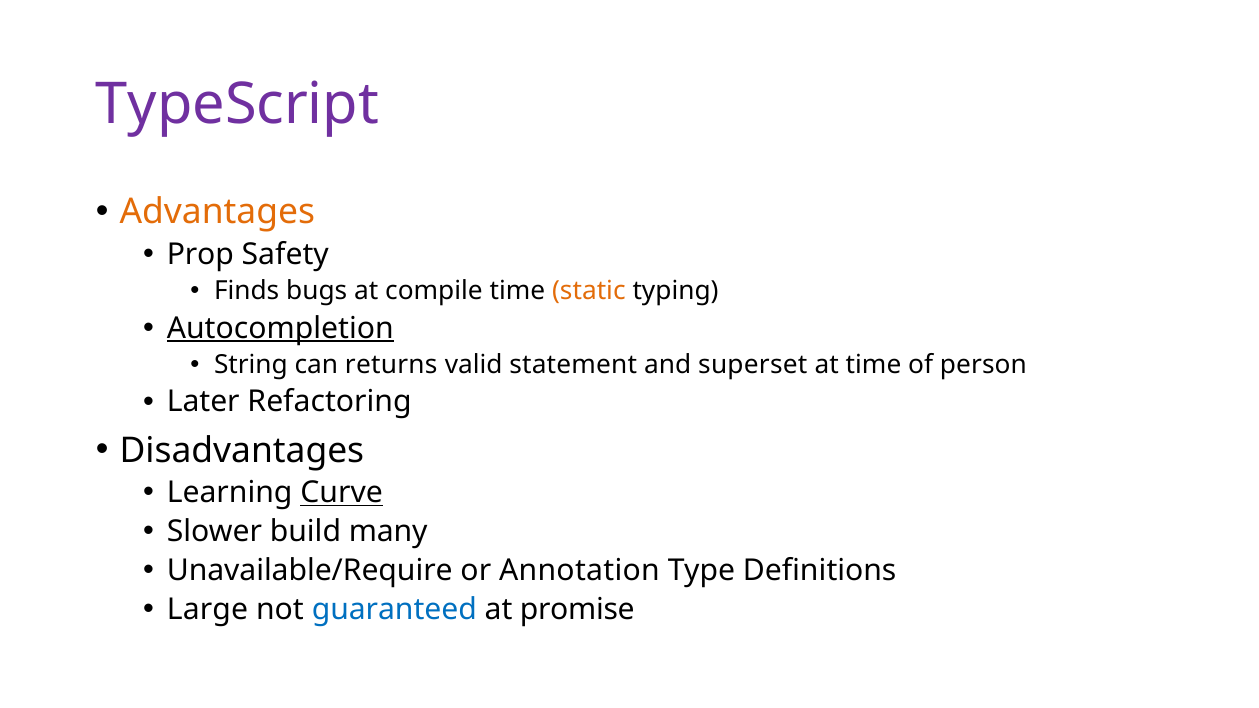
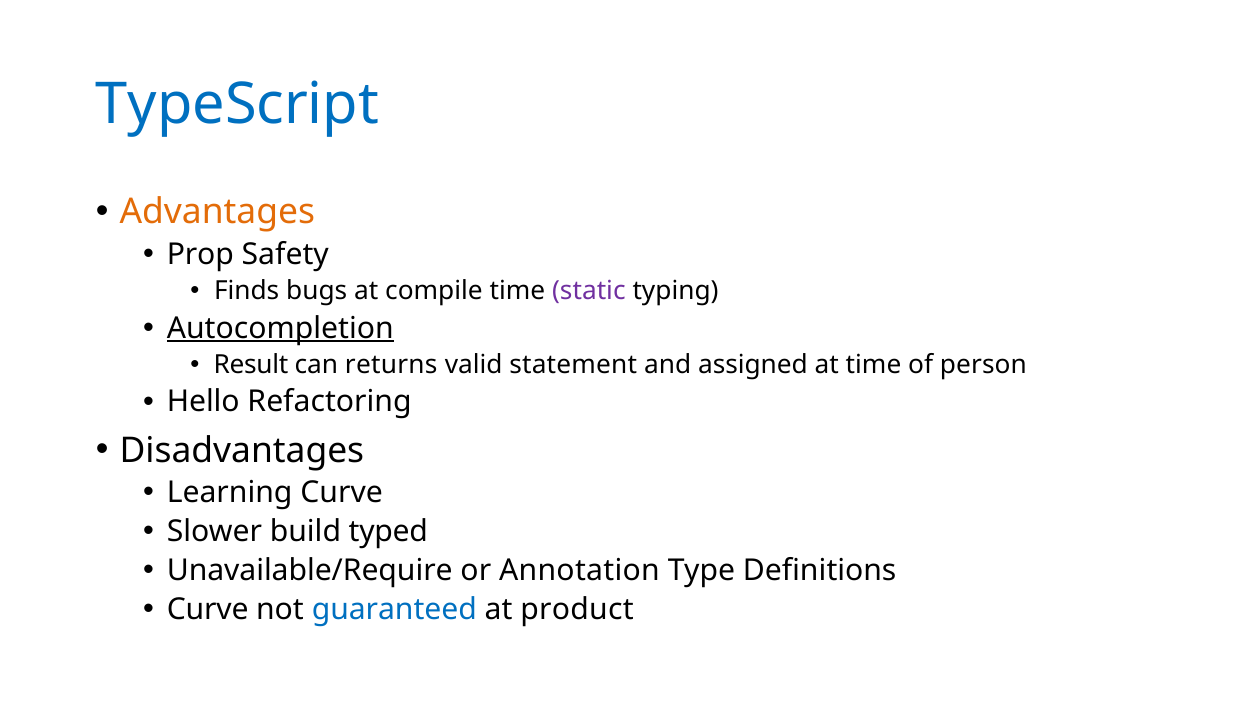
TypeScript colour: purple -> blue (237, 105)
static colour: orange -> purple (589, 291)
String: String -> Result (251, 365)
superset: superset -> assigned (753, 365)
Later: Later -> Hello (203, 402)
Curve underline: present -> none (342, 493)
many: many -> typed (388, 532)
Large: Large -> Curve (208, 610)
promise: promise -> product (577, 610)
